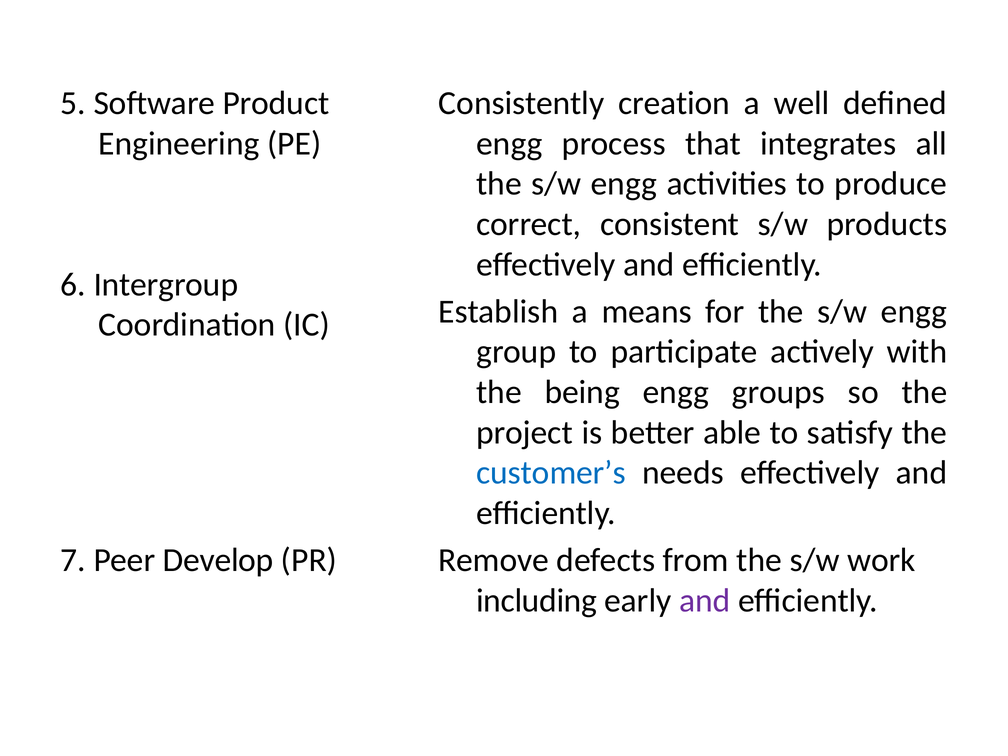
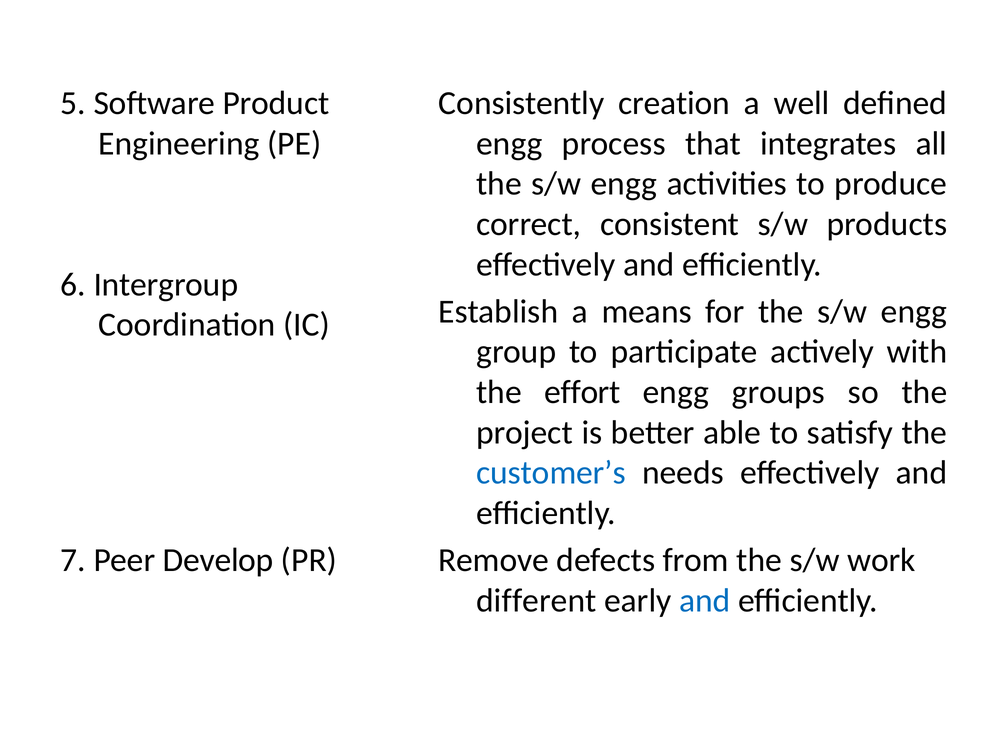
being: being -> effort (582, 392)
including: including -> different (536, 600)
and colour: purple -> blue (705, 600)
